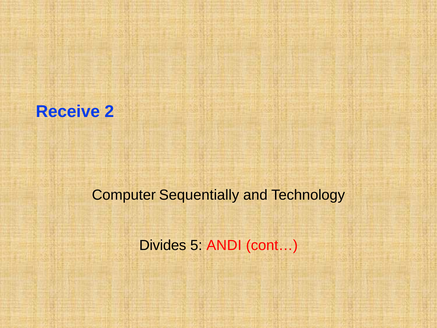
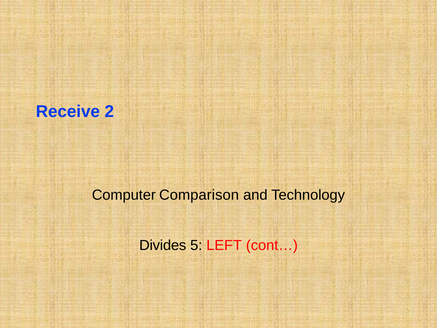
Sequentially: Sequentially -> Comparison (199, 195)
ANDI: ANDI -> LEFT (224, 245)
